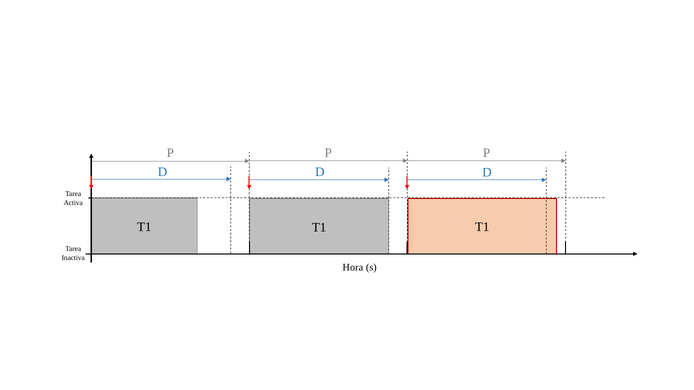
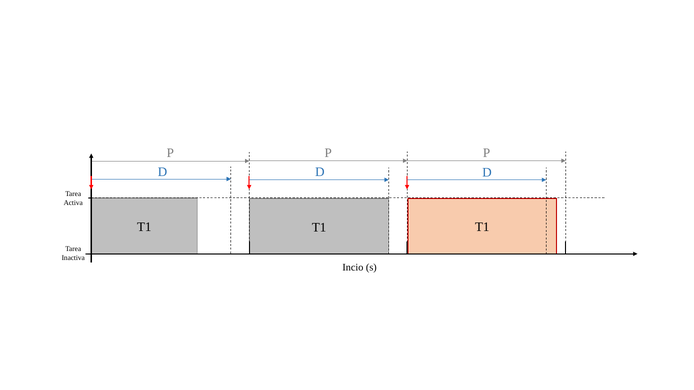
Hora: Hora -> Incio (353, 267)
